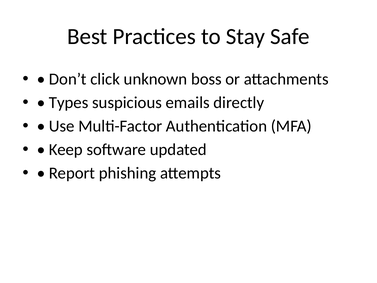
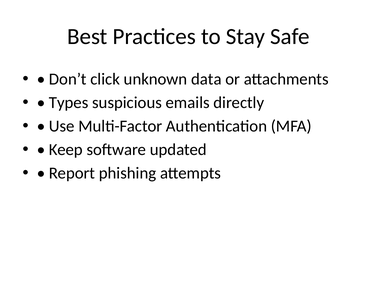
boss: boss -> data (206, 79)
